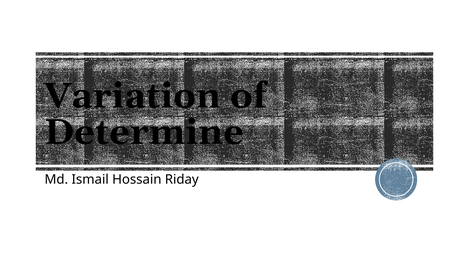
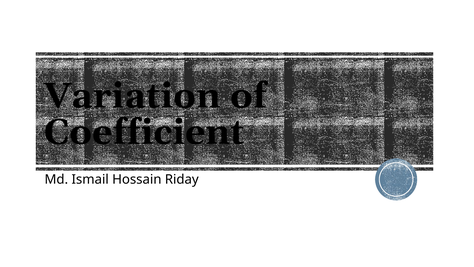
Determine: Determine -> Coefficient (144, 132)
